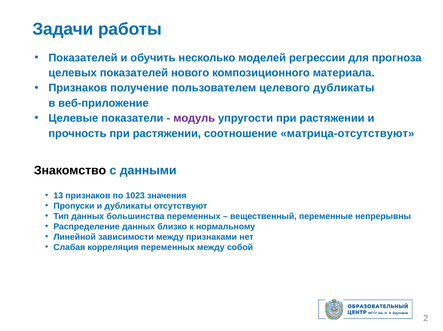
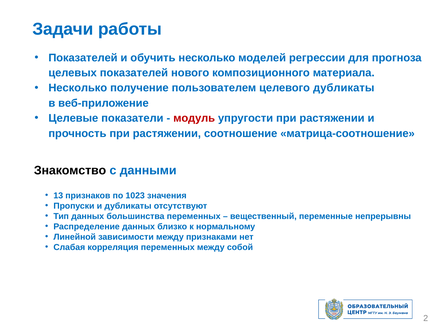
Признаков: Признаков -> Несколько (78, 88)
модуль colour: purple -> red (194, 118)
матрица-отсутствуют: матрица-отсутствуют -> матрица-соотношение (348, 134)
